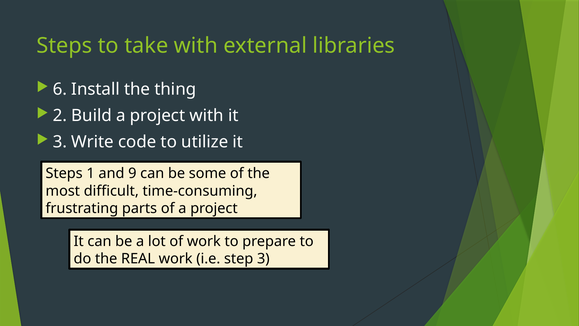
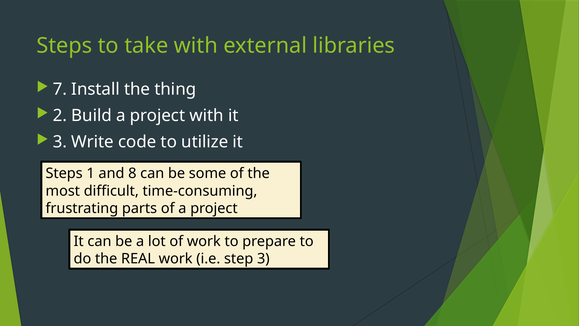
6: 6 -> 7 (60, 89)
9: 9 -> 8 (132, 173)
